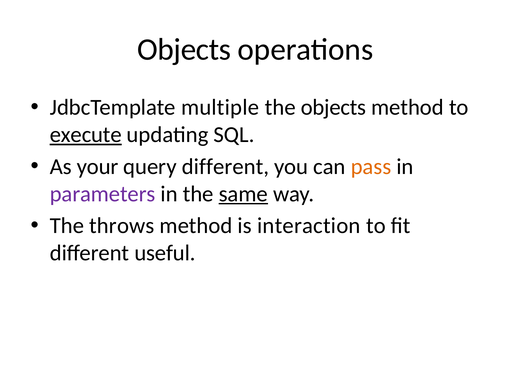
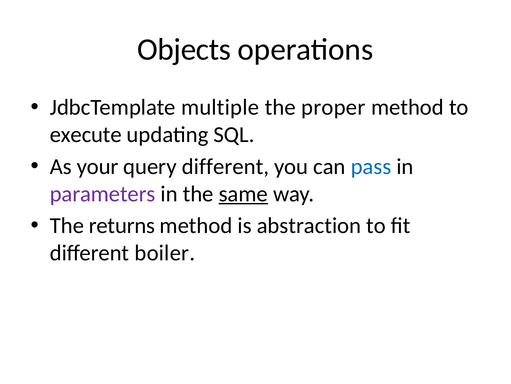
the objects: objects -> proper (333, 107)
execute underline: present -> none (86, 134)
pass colour: orange -> blue (371, 166)
throws: throws -> returns (122, 225)
interaction: interaction -> abstraction (309, 225)
useful: useful -> boiler (165, 253)
